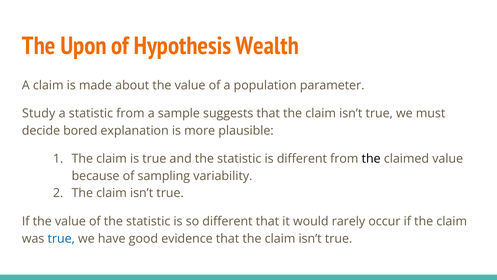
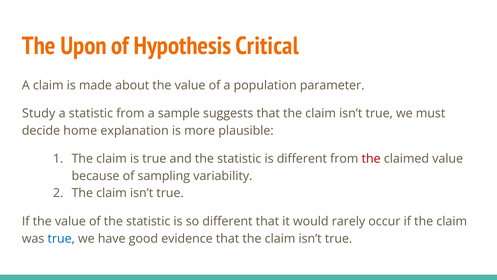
Wealth: Wealth -> Critical (267, 46)
bored: bored -> home (80, 130)
the colour: black -> red (371, 159)
